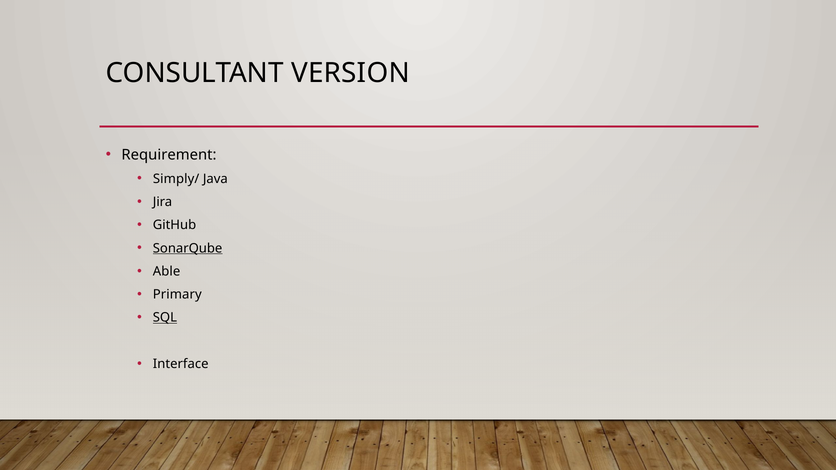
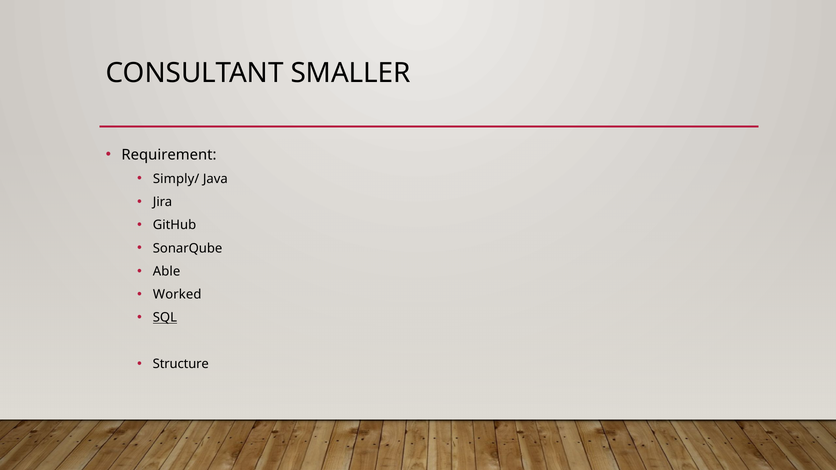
VERSION: VERSION -> SMALLER (351, 73)
SonarQube underline: present -> none (188, 248)
Primary: Primary -> Worked (177, 295)
Interface: Interface -> Structure (181, 364)
